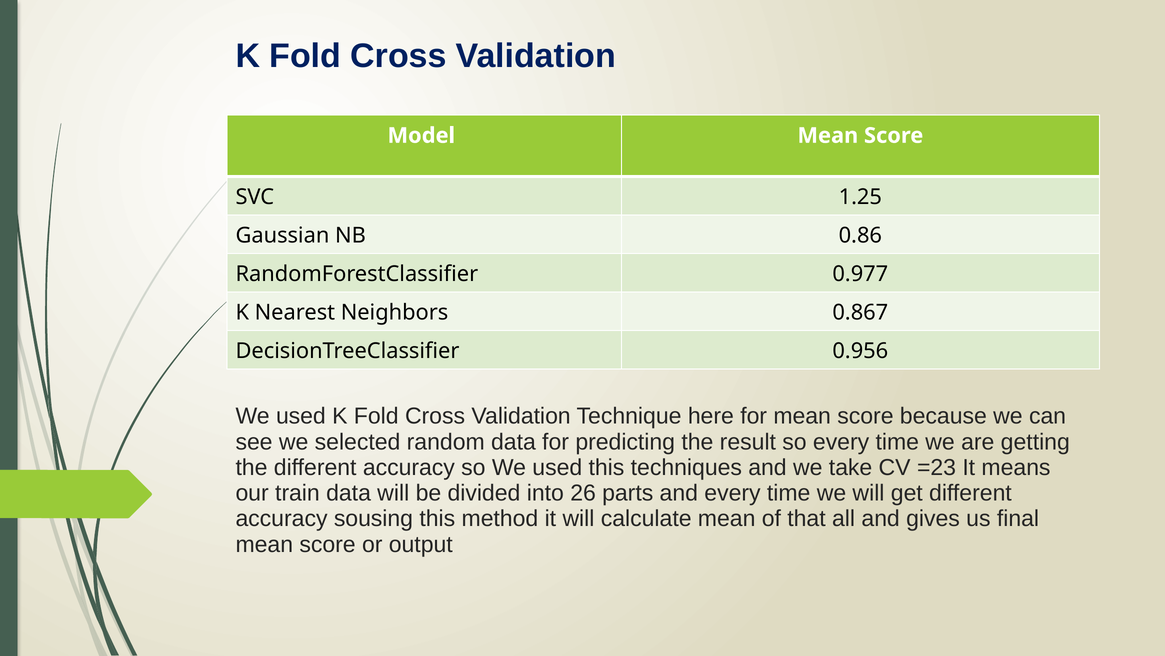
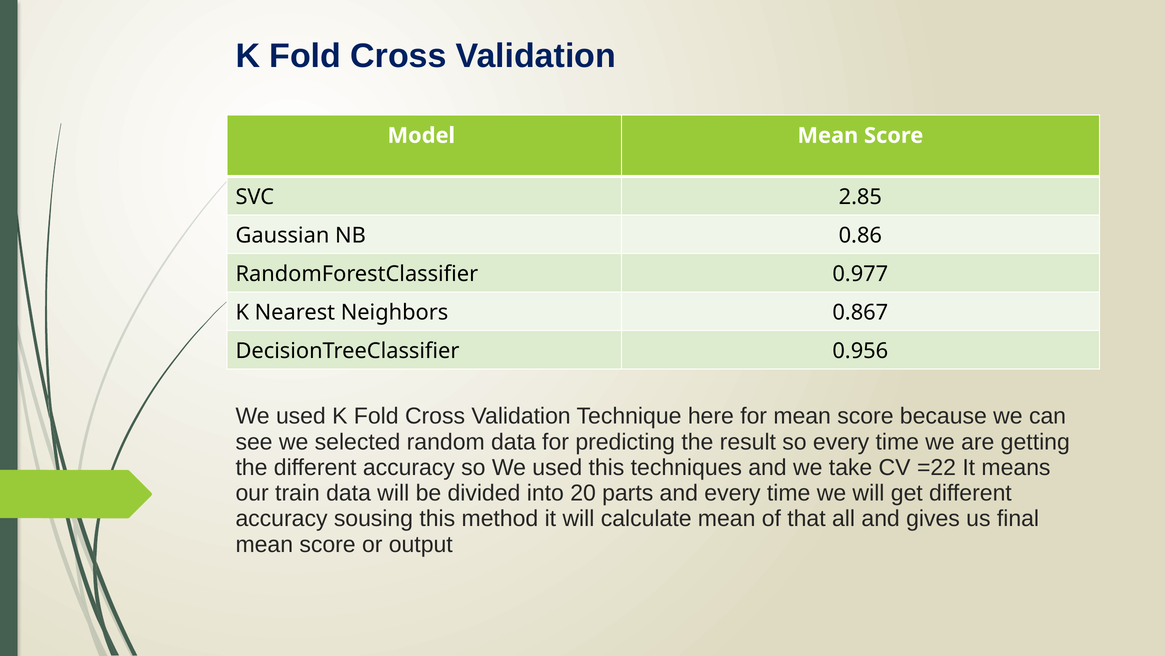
1.25: 1.25 -> 2.85 (860, 197)
=23: =23 -> =22 (937, 467)
26: 26 -> 20 (583, 493)
